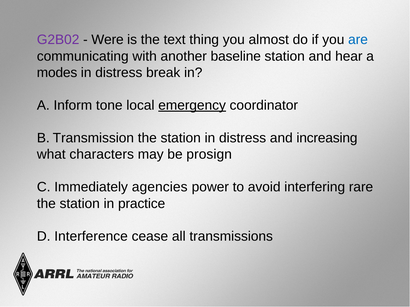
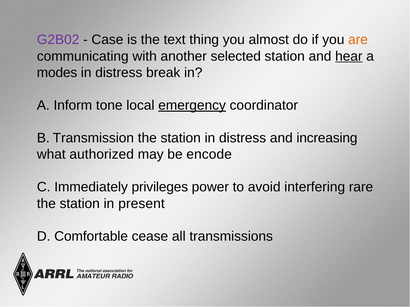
Were: Were -> Case (107, 40)
are colour: blue -> orange (358, 40)
baseline: baseline -> selected (236, 56)
hear underline: none -> present (349, 56)
characters: characters -> authorized (102, 155)
prosign: prosign -> encode (209, 155)
agencies: agencies -> privileges (160, 187)
practice: practice -> present (142, 204)
Interference: Interference -> Comfortable (91, 237)
